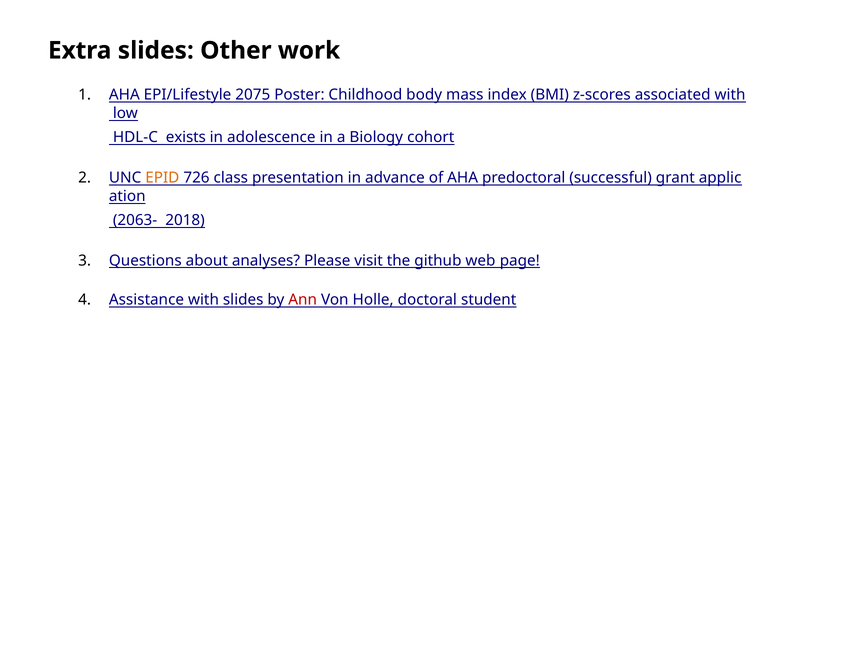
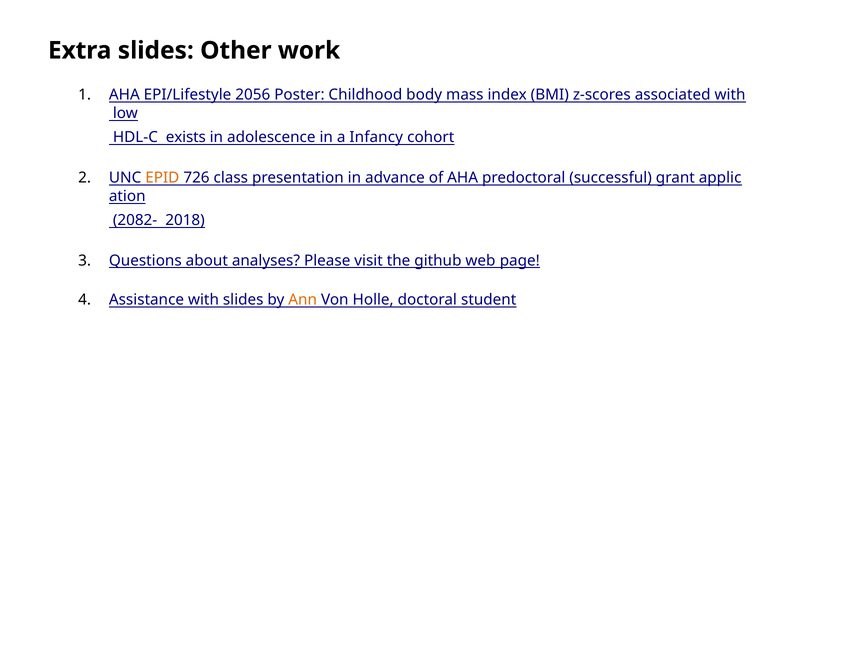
2075: 2075 -> 2056 (253, 95)
Biology: Biology -> Infancy (376, 137)
2063-: 2063- -> 2082- (135, 220)
Ann colour: red -> orange (303, 300)
